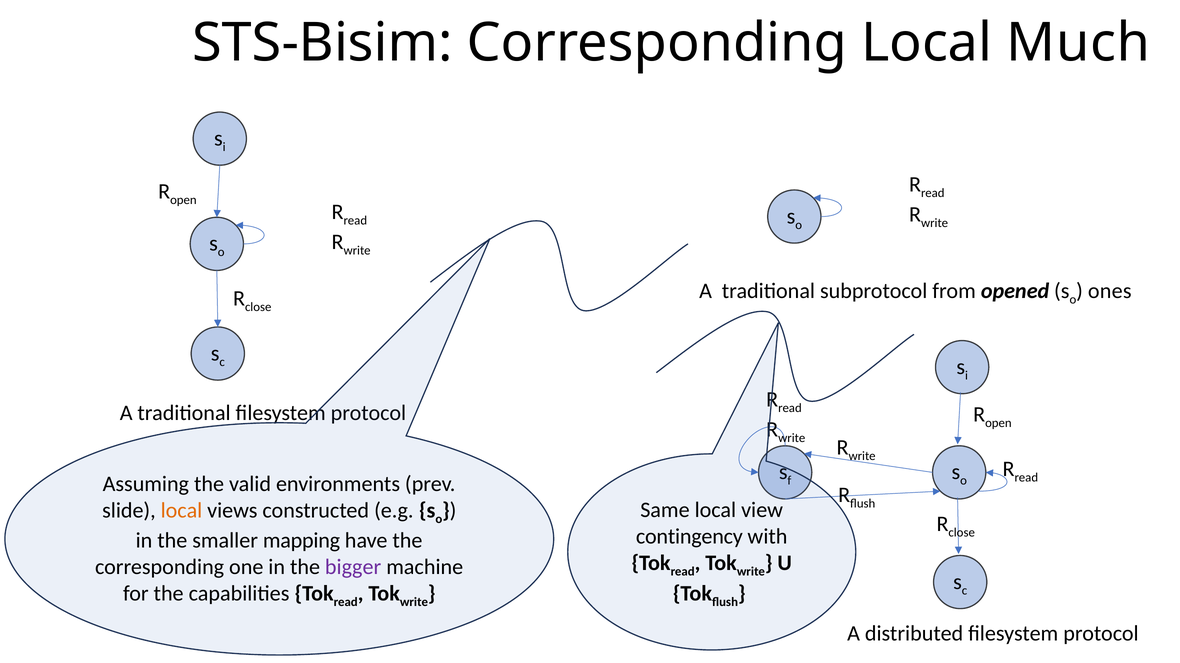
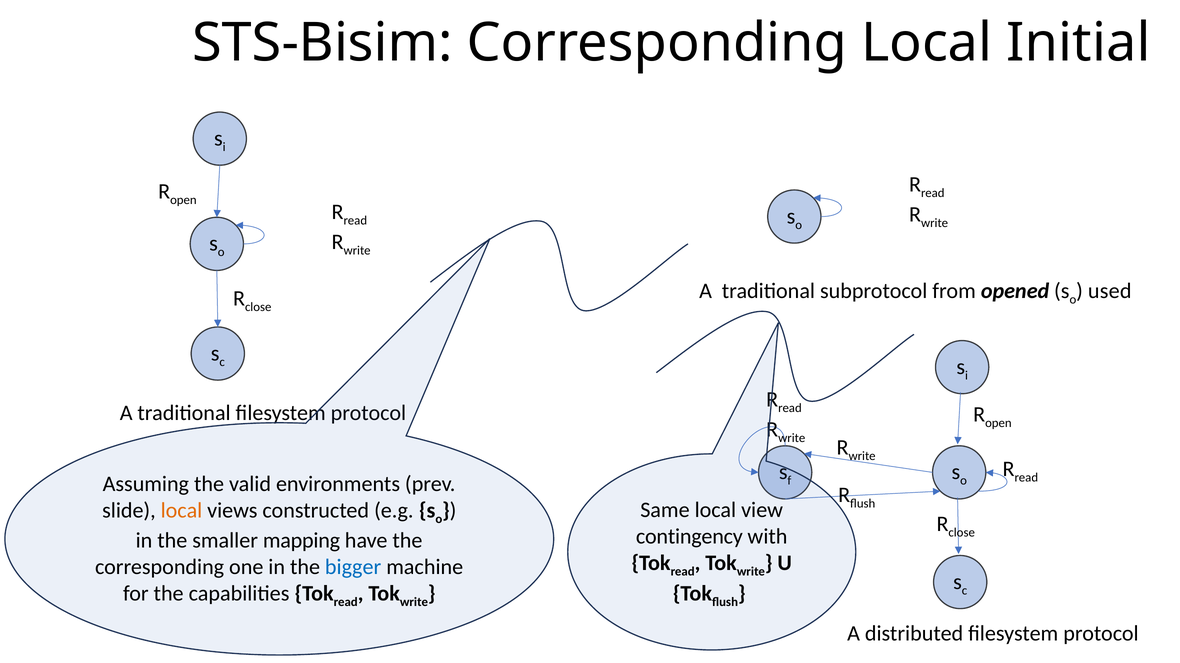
Much: Much -> Initial (1078, 43)
ones: ones -> used (1110, 291)
bigger colour: purple -> blue (353, 568)
